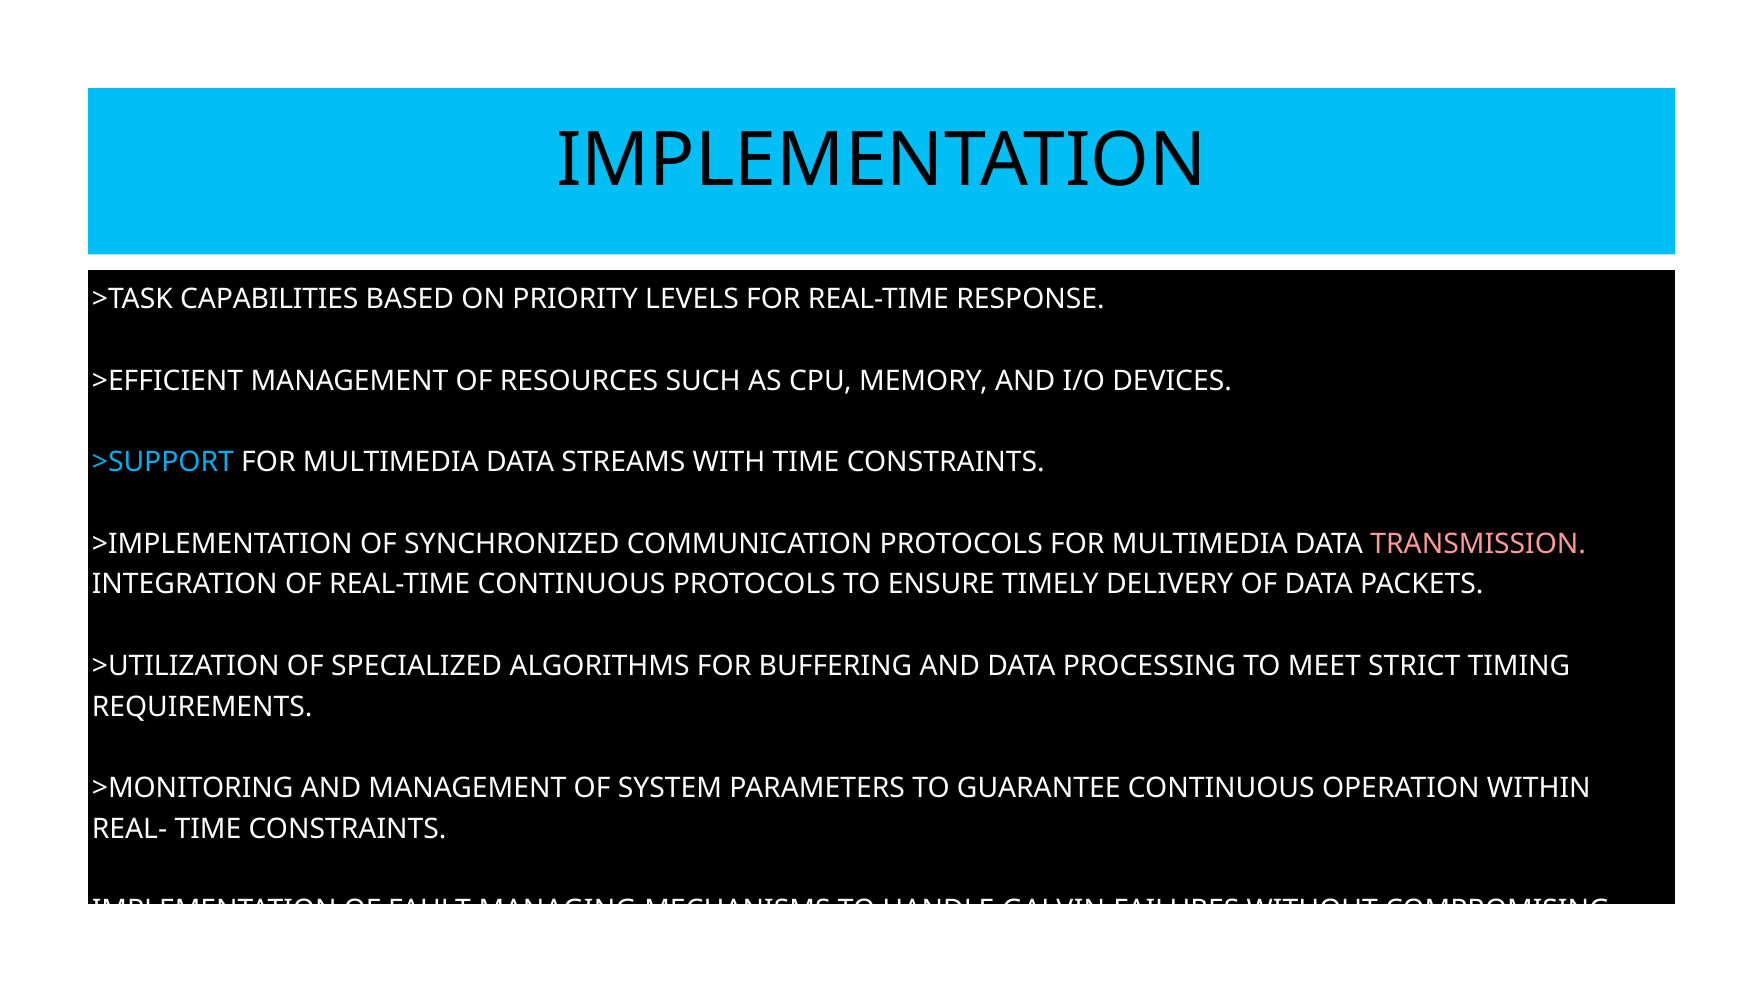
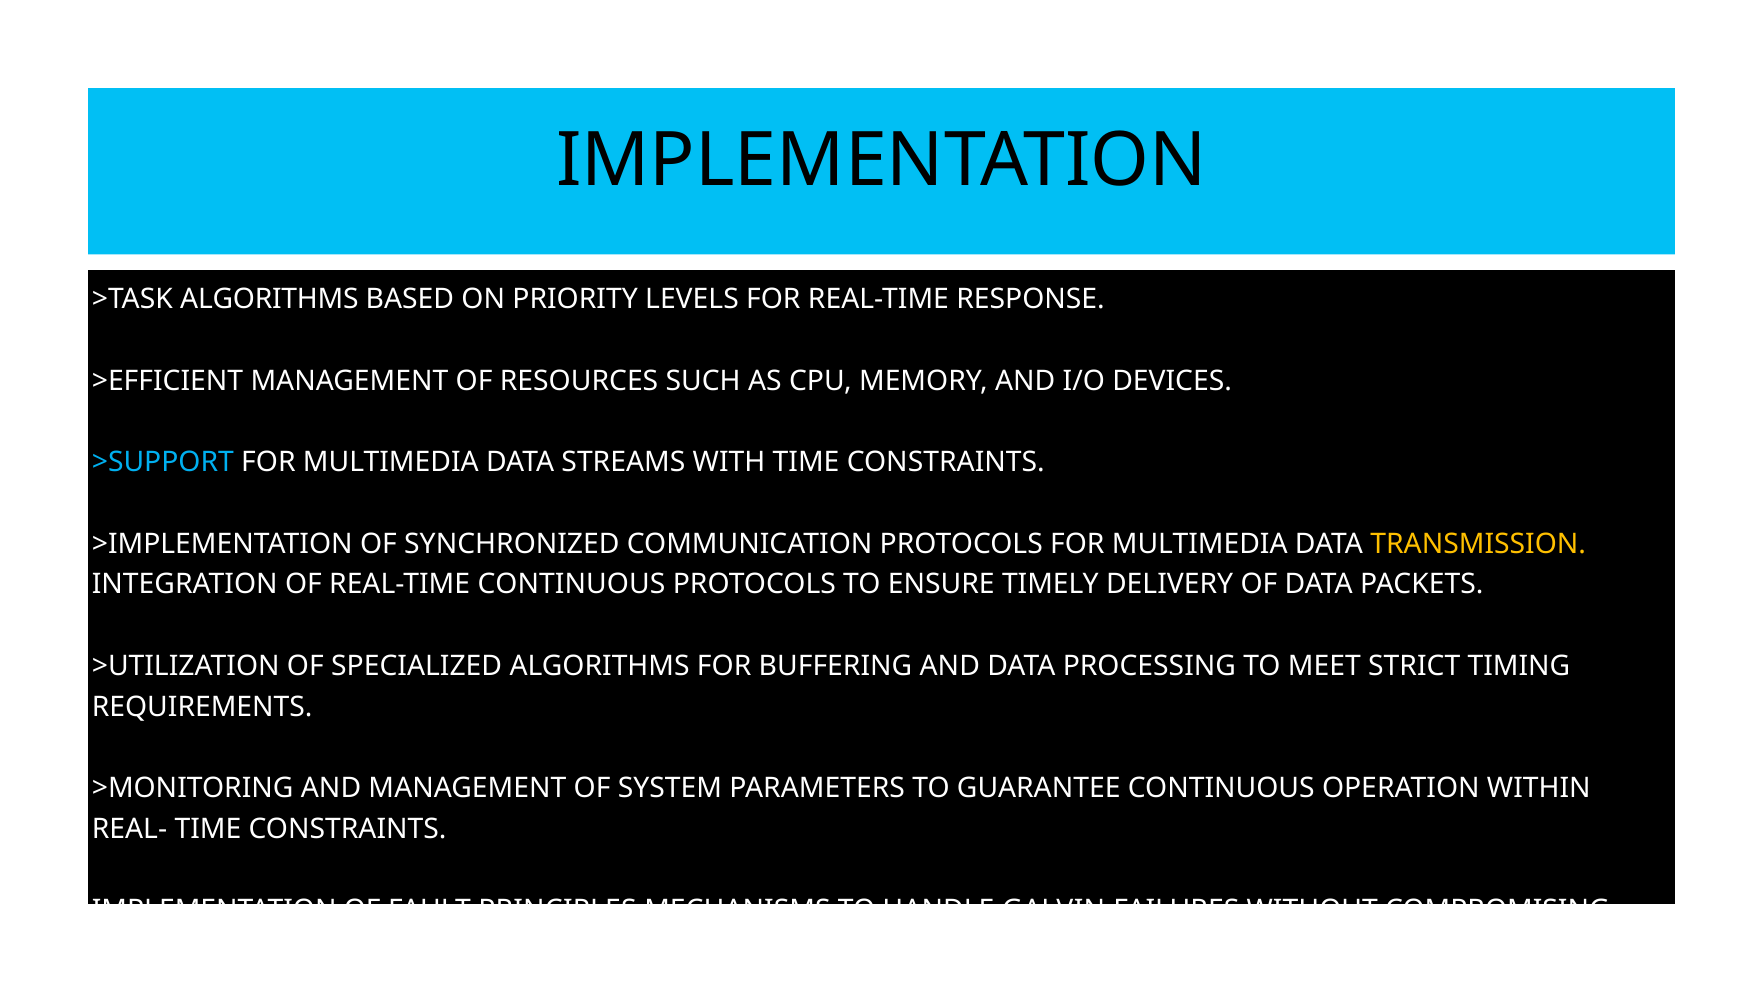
>TASK CAPABILITIES: CAPABILITIES -> ALGORITHMS (269, 299)
TRANSMISSION colour: pink -> yellow (1478, 544)
MANAGING: MANAGING -> PRINCIPLES (557, 910)
